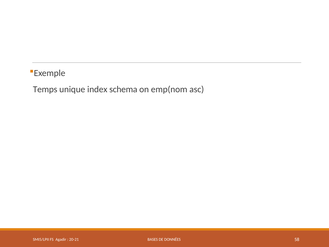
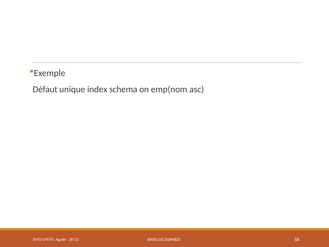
Temps: Temps -> Défaut (45, 89)
